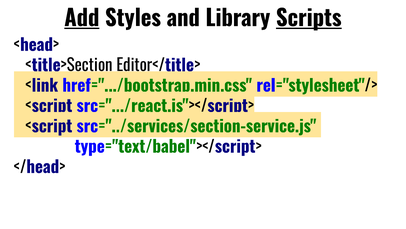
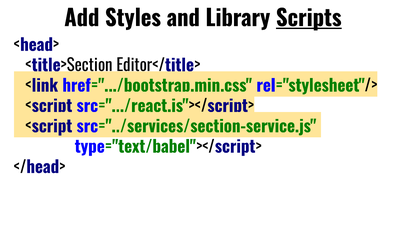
Add underline: present -> none (82, 19)
